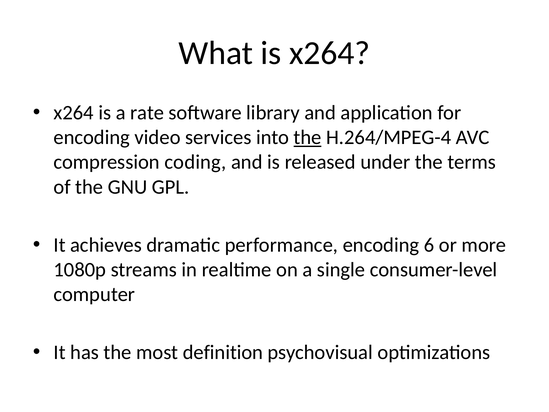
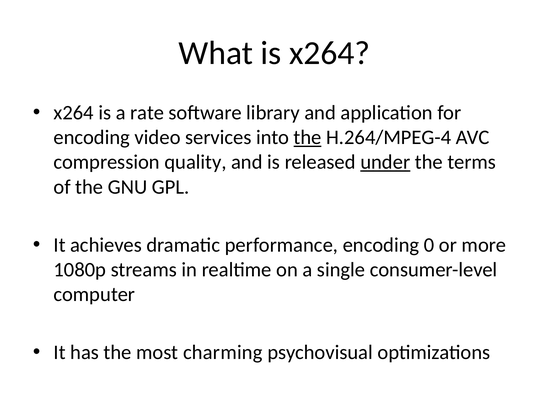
coding: coding -> quality (195, 162)
under underline: none -> present (385, 162)
6: 6 -> 0 (429, 245)
definition: definition -> charming (223, 352)
